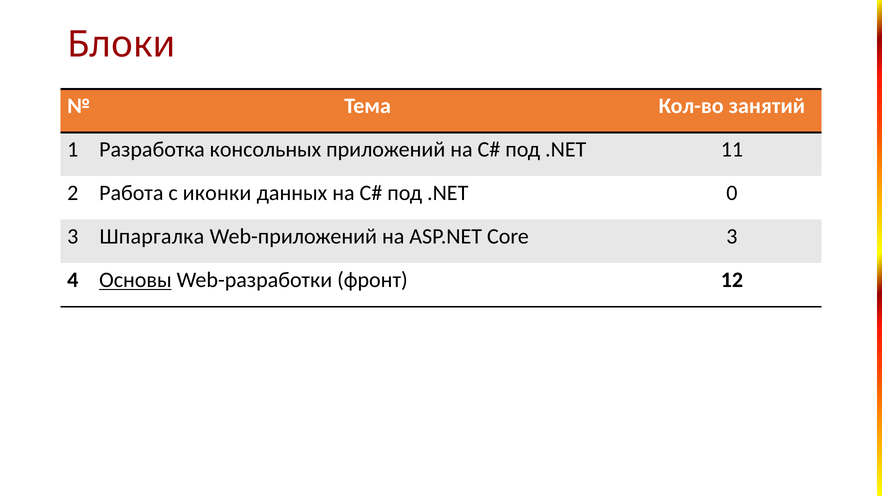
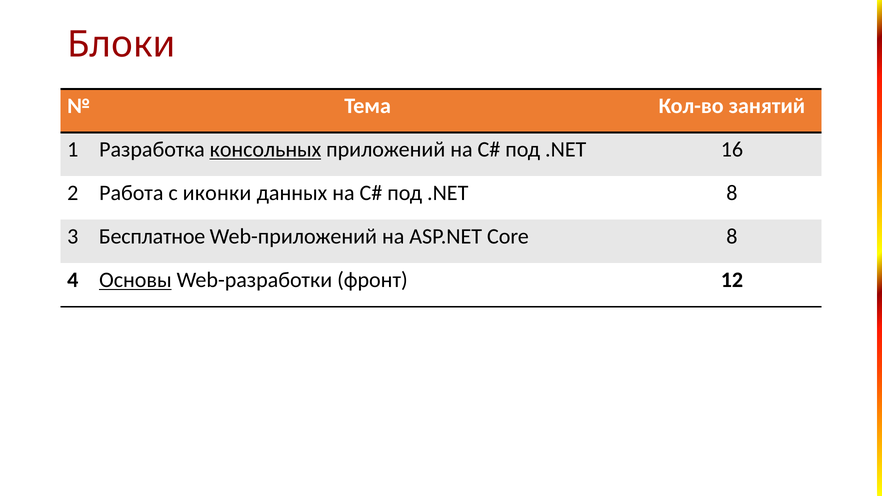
консольных underline: none -> present (266, 150)
11: 11 -> 16 (732, 150)
.NET 0: 0 -> 8 (732, 193)
Шпаргалка: Шпаргалка -> Бесплатное (152, 237)
Core 3: 3 -> 8 (732, 237)
